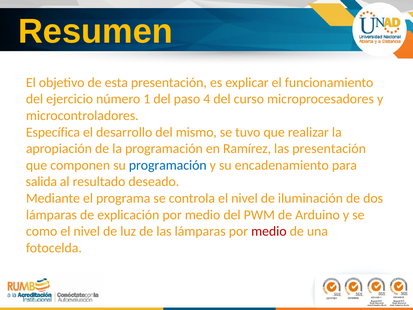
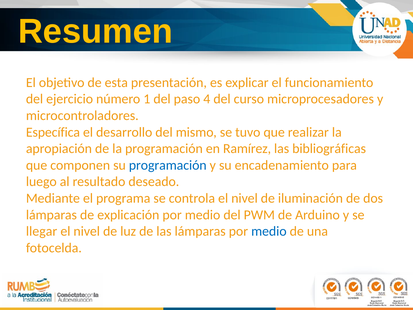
las presentación: presentación -> bibliográficas (329, 149)
salida: salida -> luego (41, 182)
como: como -> llegar (42, 231)
medio colour: red -> blue (269, 231)
